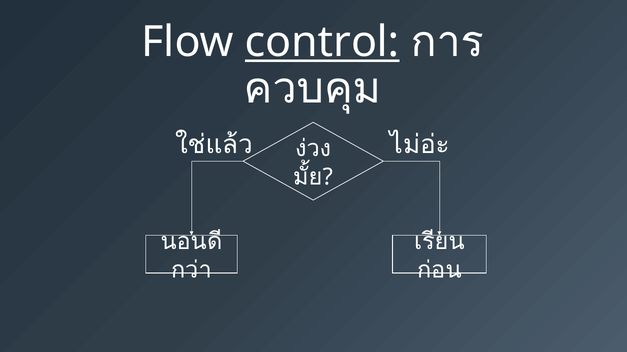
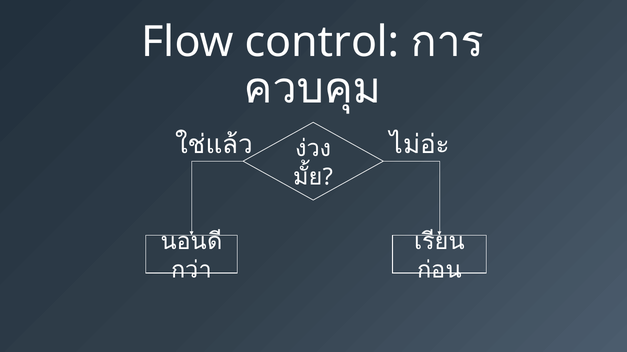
control underline: present -> none (322, 42)
